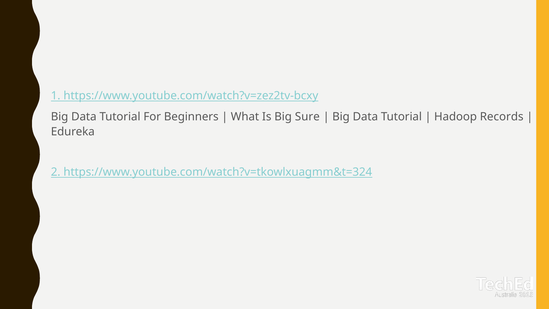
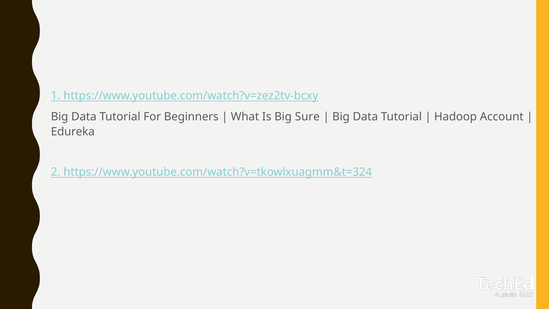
Records: Records -> Account (502, 117)
